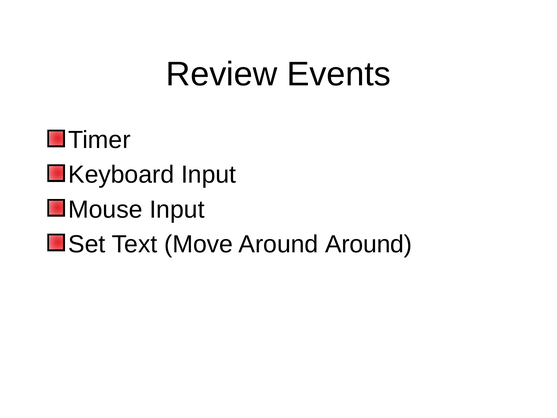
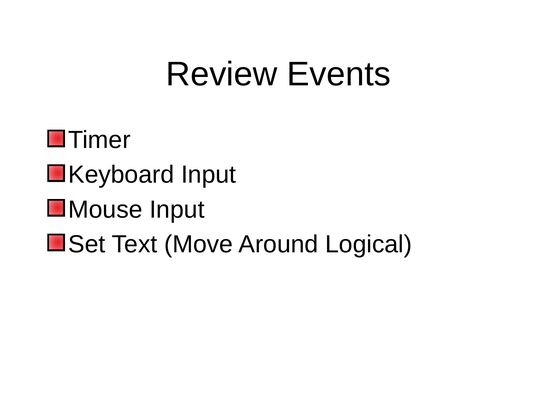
Around Around: Around -> Logical (369, 244)
